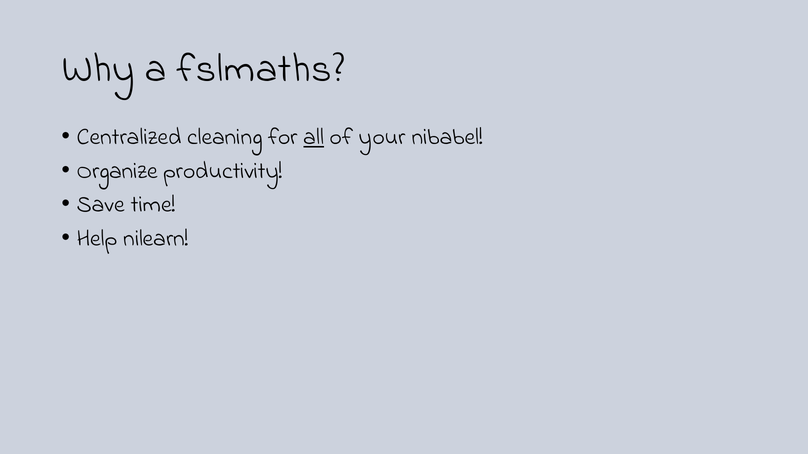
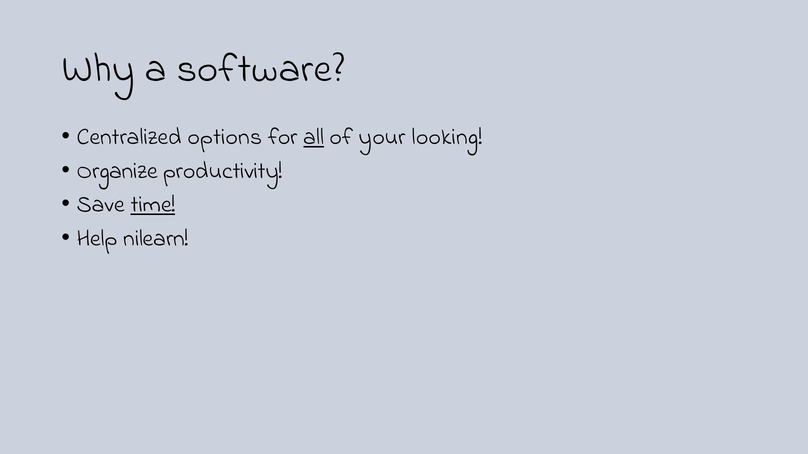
fslmaths: fslmaths -> software (261, 68)
cleaning: cleaning -> options (225, 137)
nibabel: nibabel -> looking (447, 137)
time underline: none -> present (153, 204)
